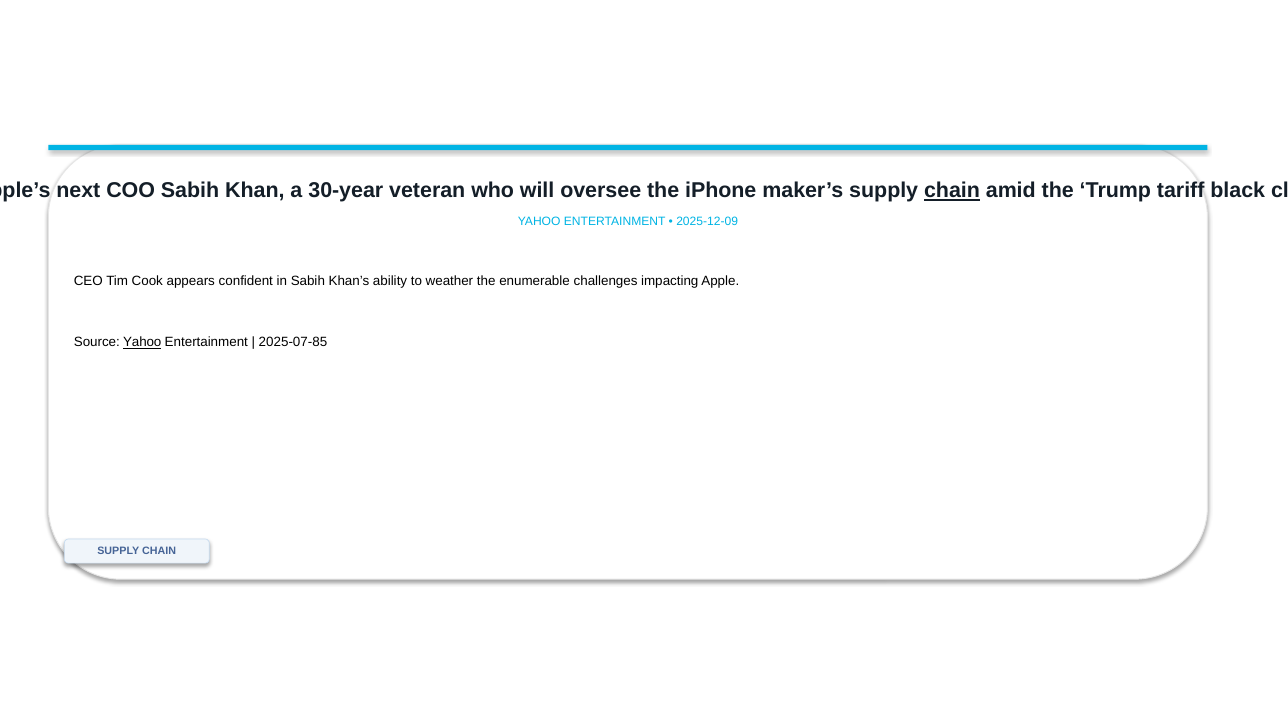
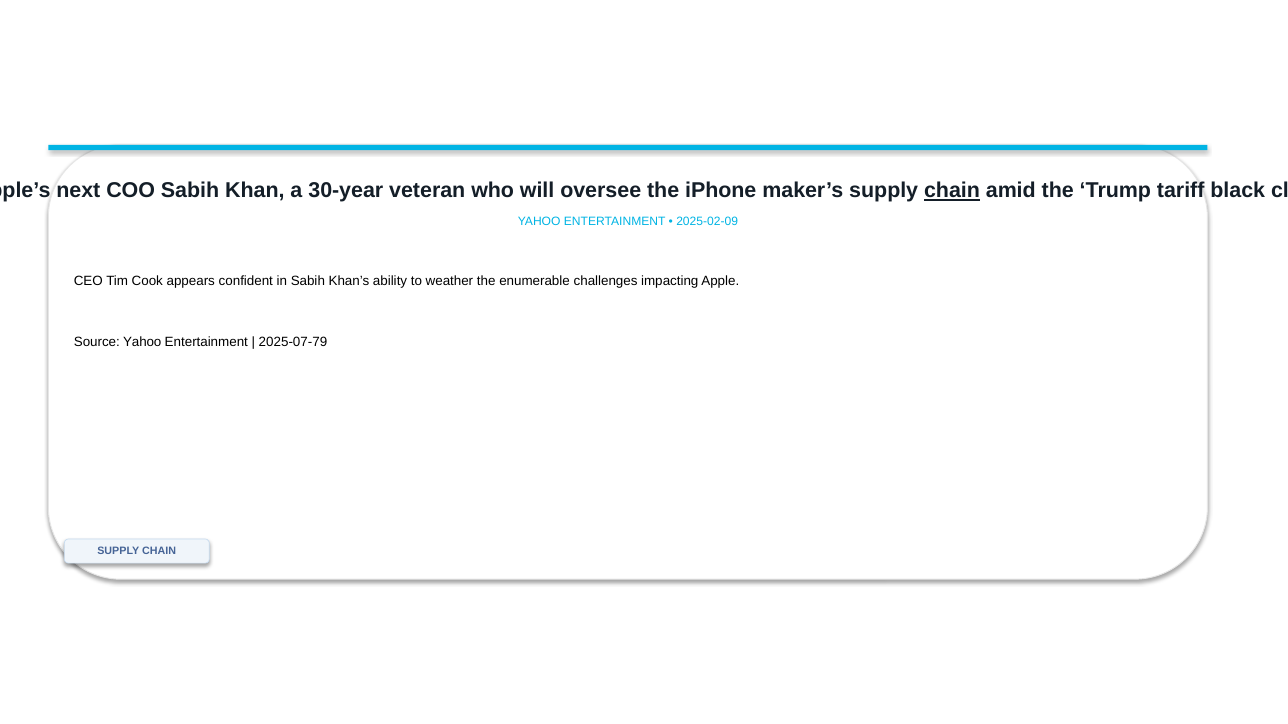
2025-12-09: 2025-12-09 -> 2025-02-09 (707, 222)
Yahoo underline: present -> none (142, 343)
2025-07-85: 2025-07-85 -> 2025-07-79 (293, 343)
